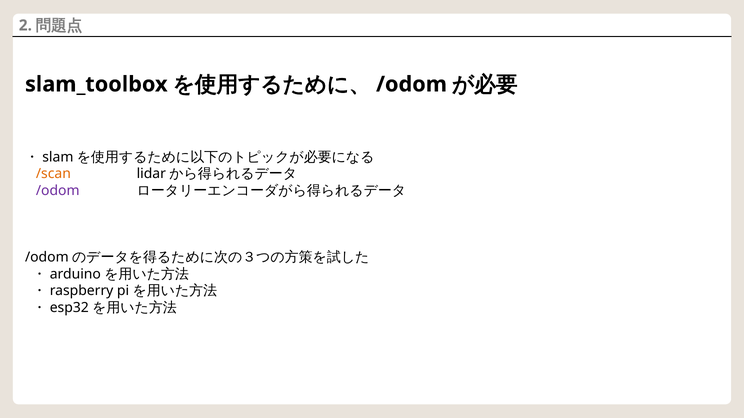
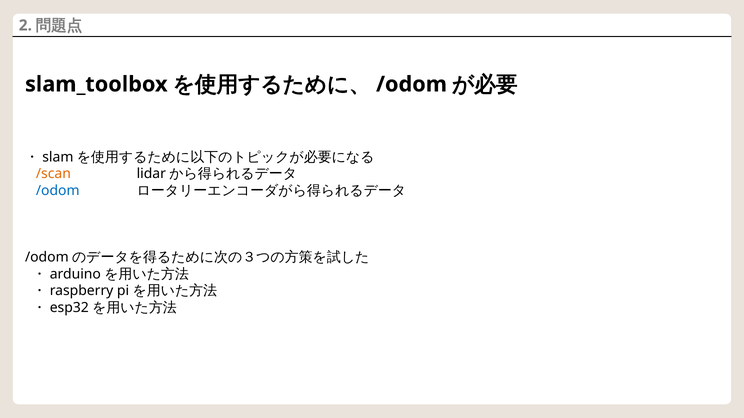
/odom colour: purple -> blue (58, 191)
